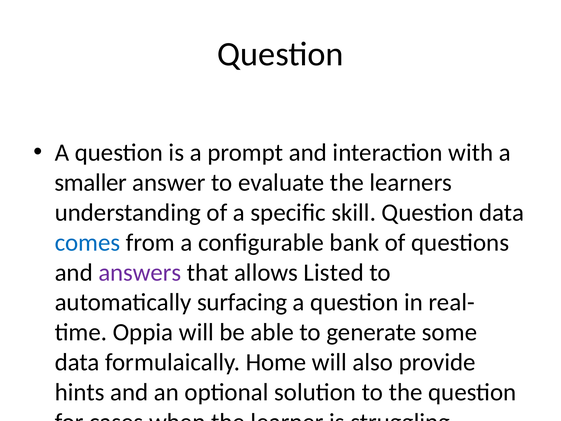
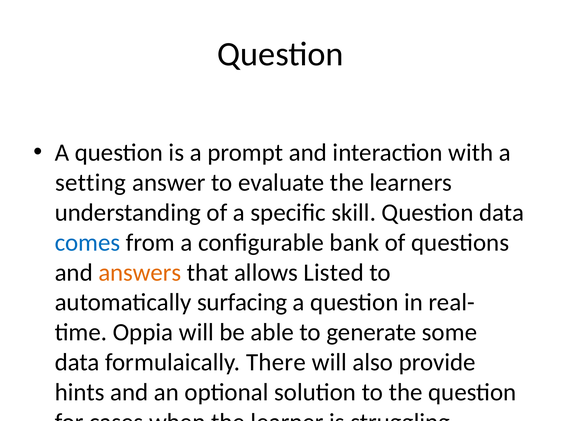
smaller: smaller -> setting (90, 183)
answers colour: purple -> orange (140, 272)
Home: Home -> There (276, 362)
